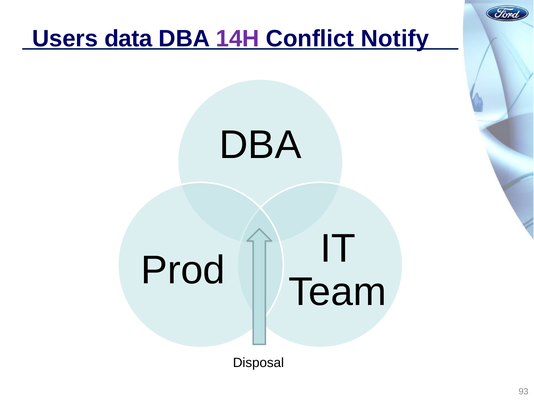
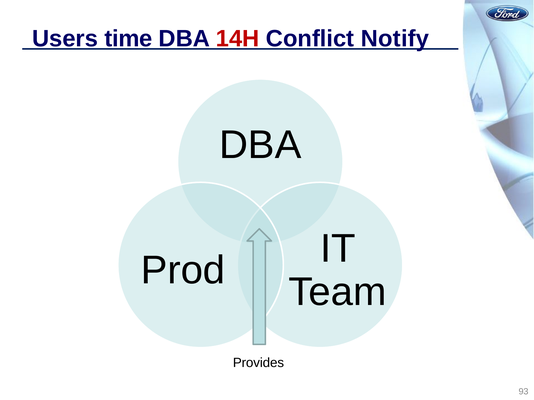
data: data -> time (128, 39)
14H colour: purple -> red (238, 39)
Disposal: Disposal -> Provides (258, 363)
